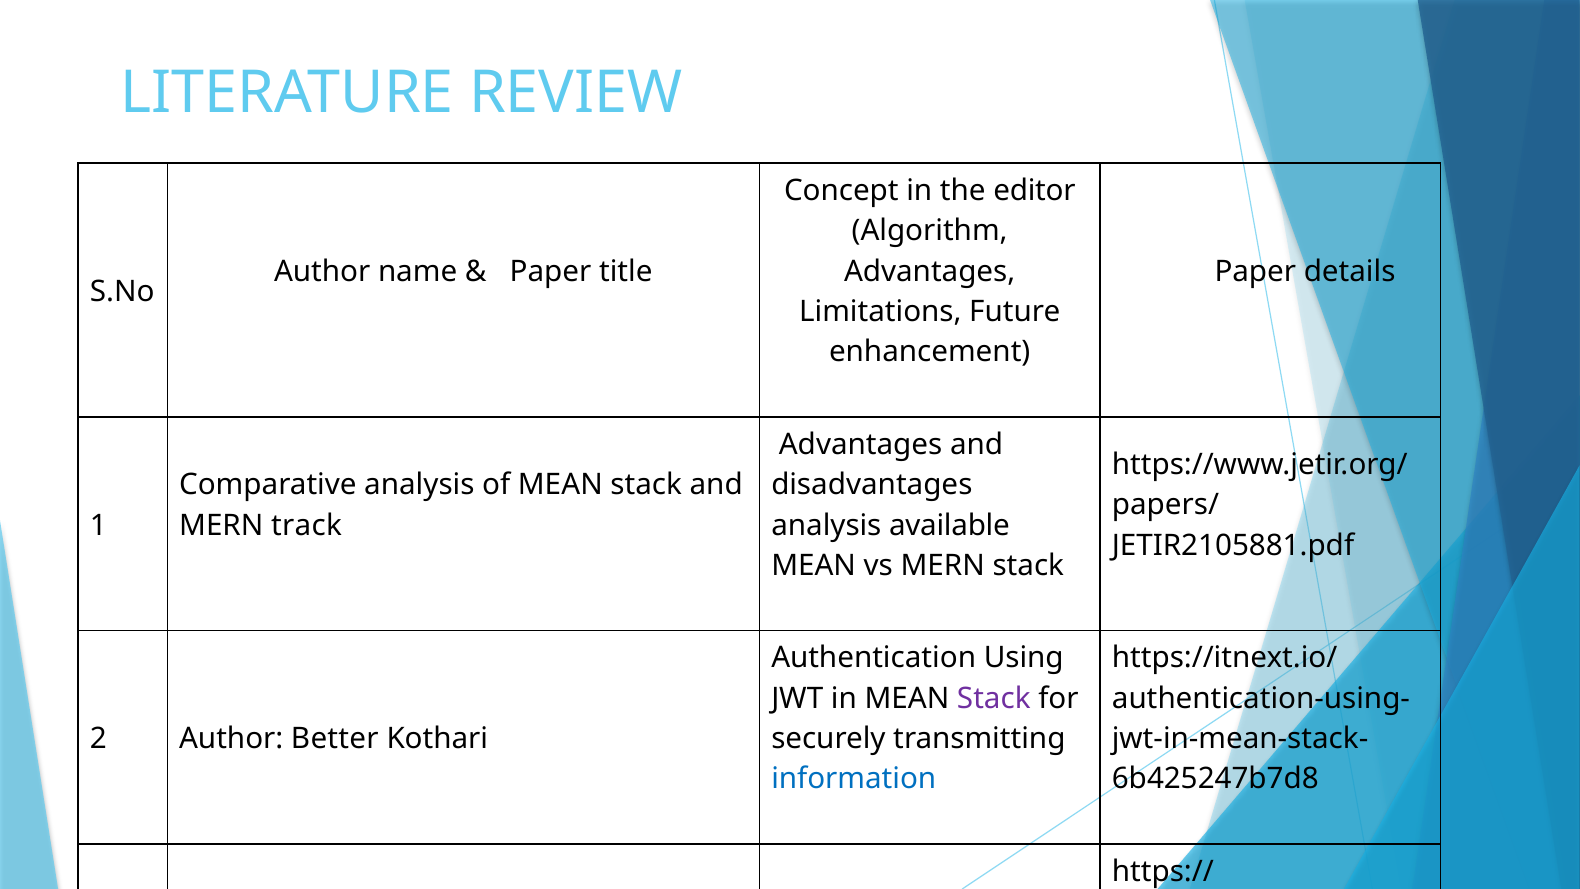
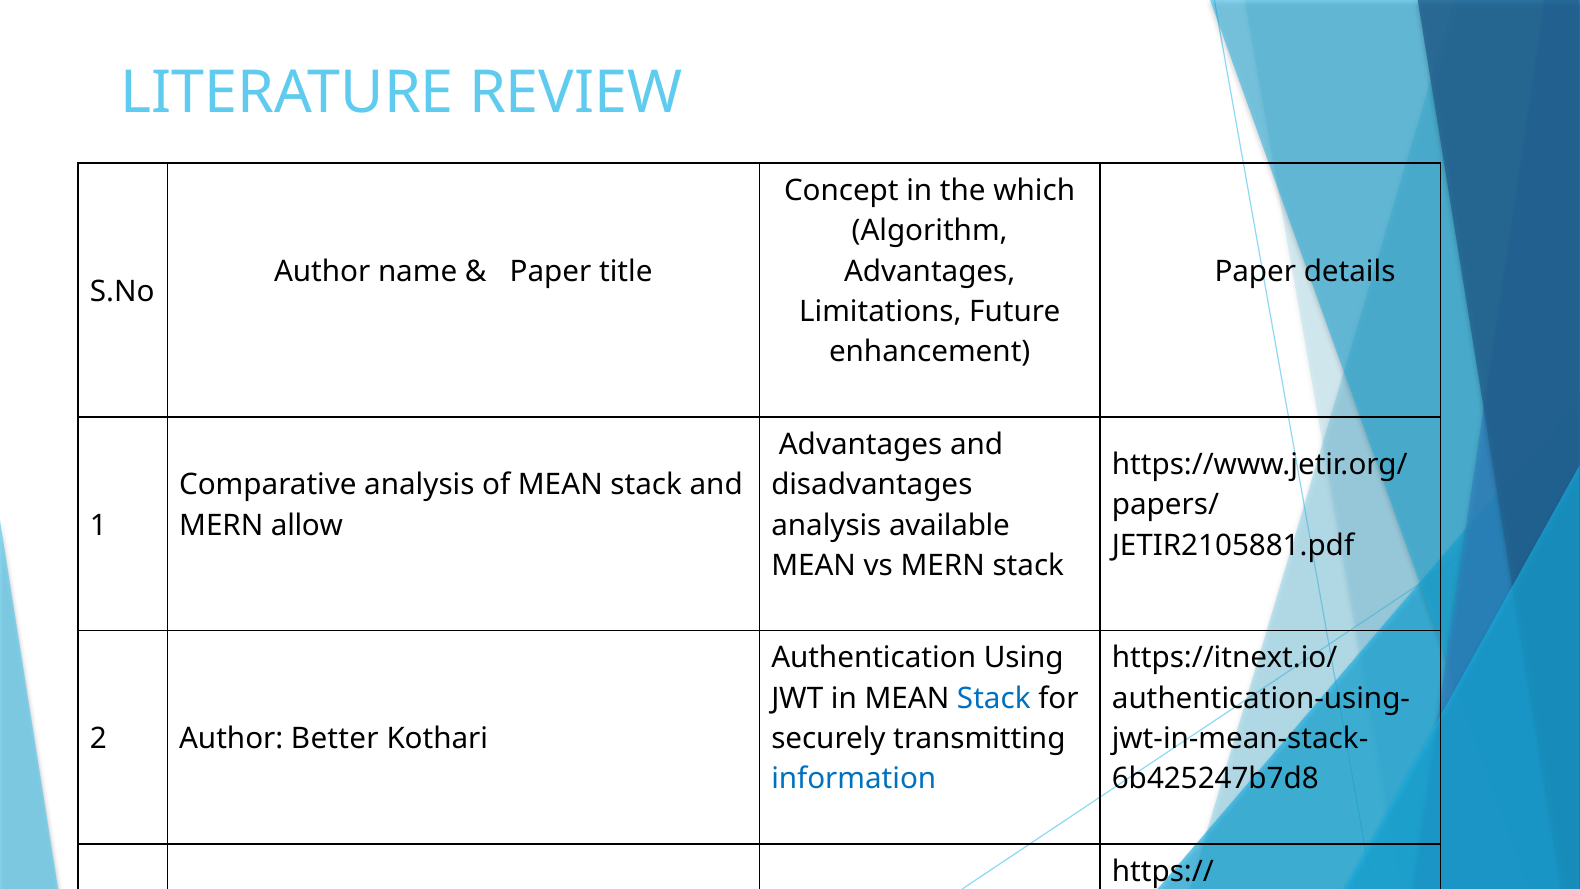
editor: editor -> which (1034, 191)
track: track -> allow (307, 525)
Stack colour: purple -> blue (994, 698)
